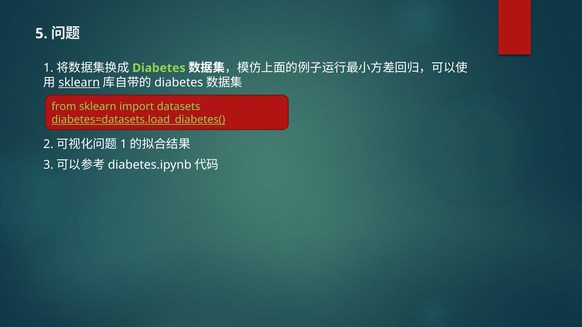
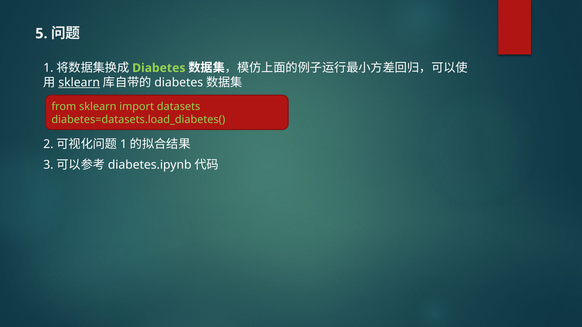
diabetes=datasets.load_diabetes( underline: present -> none (138, 120)
